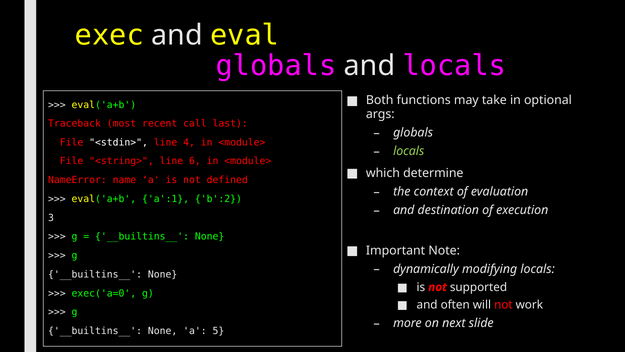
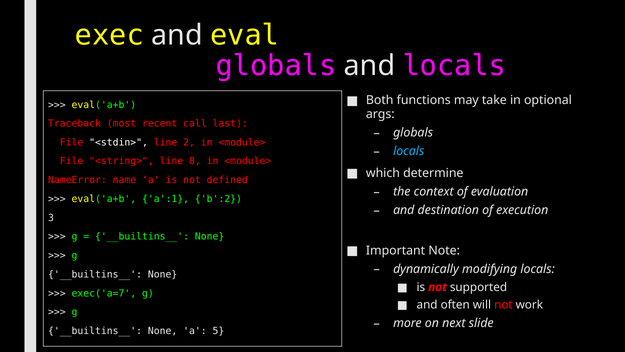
4: 4 -> 2 (189, 142)
locals colour: light green -> light blue (409, 151)
6: 6 -> 8 (195, 161)
exec('a=0: exec('a=0 -> exec('a=7 (104, 293)
